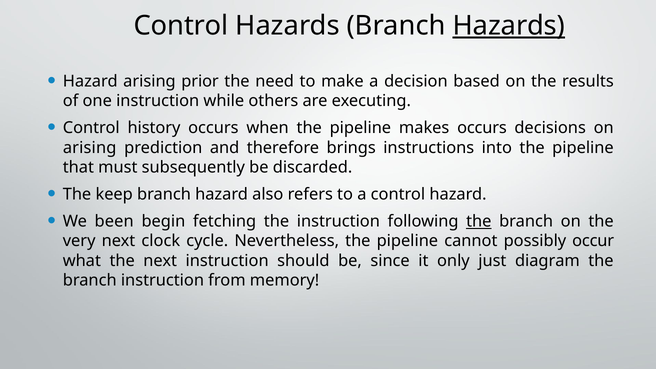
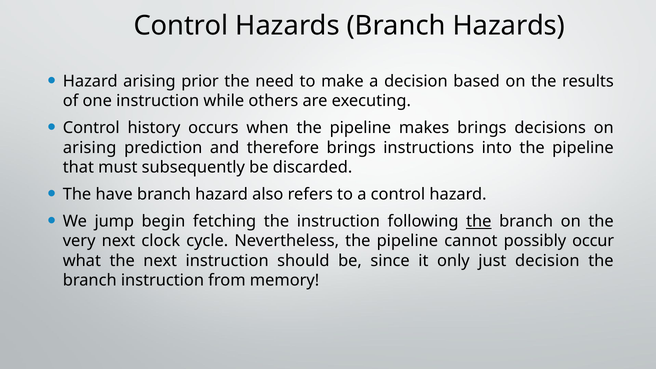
Hazards underline: present -> none (509, 26)
makes occurs: occurs -> brings (482, 128)
keep: keep -> have (114, 194)
been: been -> jump (114, 221)
just diagram: diagram -> decision (547, 261)
